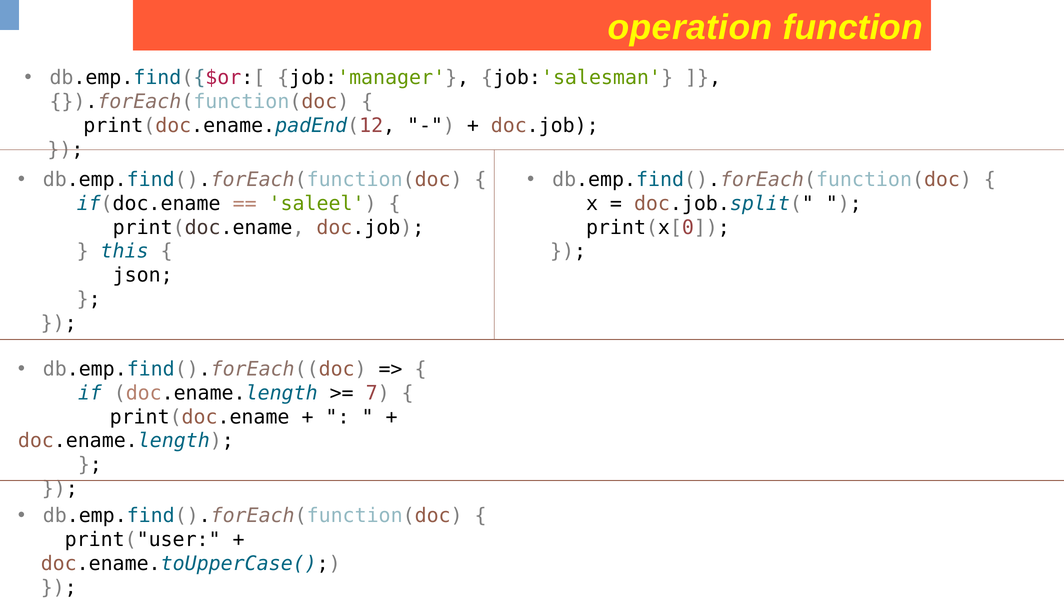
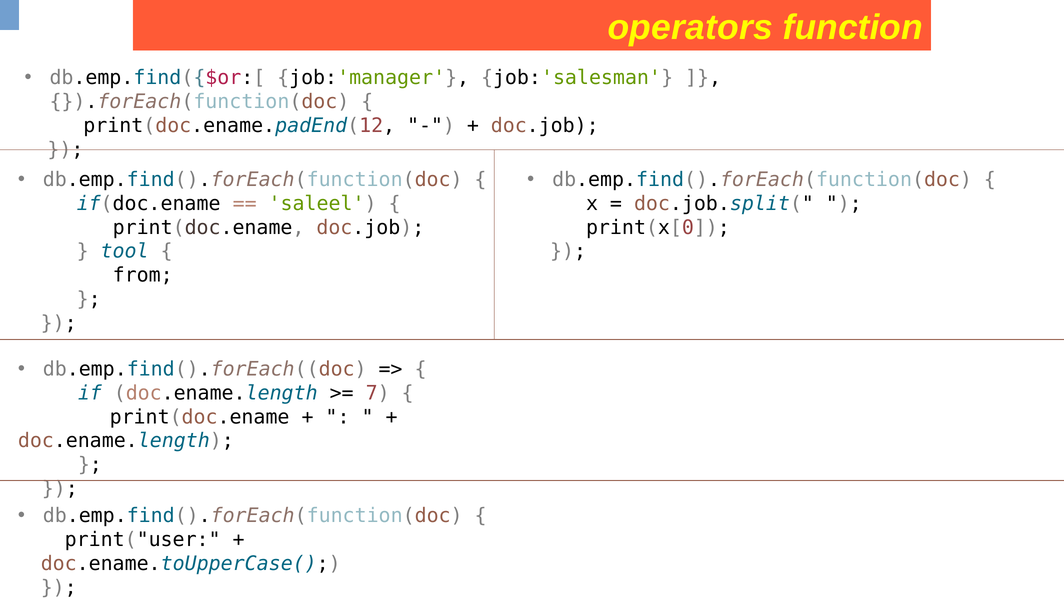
operation: operation -> operators (690, 28)
this: this -> tool (125, 251)
json: json -> from (143, 275)
